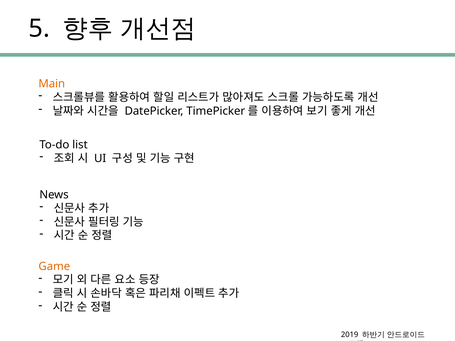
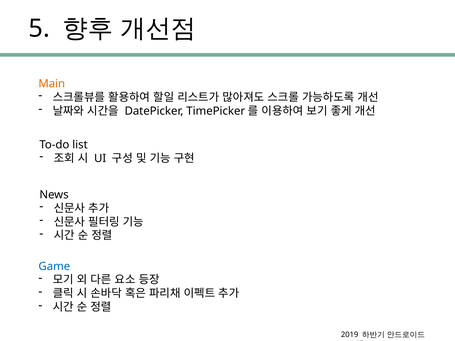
Game colour: orange -> blue (54, 266)
